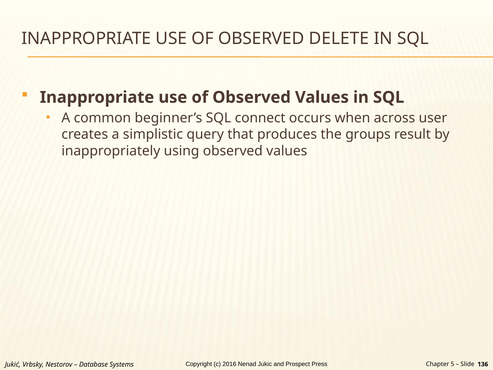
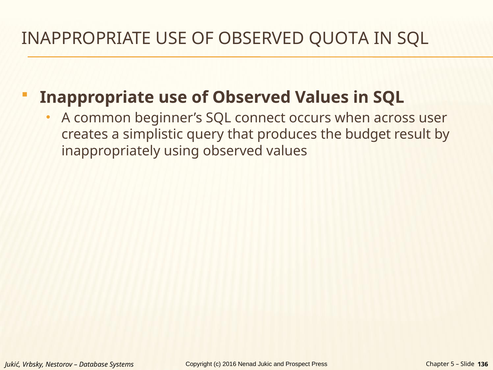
DELETE: DELETE -> QUOTA (339, 39)
groups: groups -> budget (368, 134)
